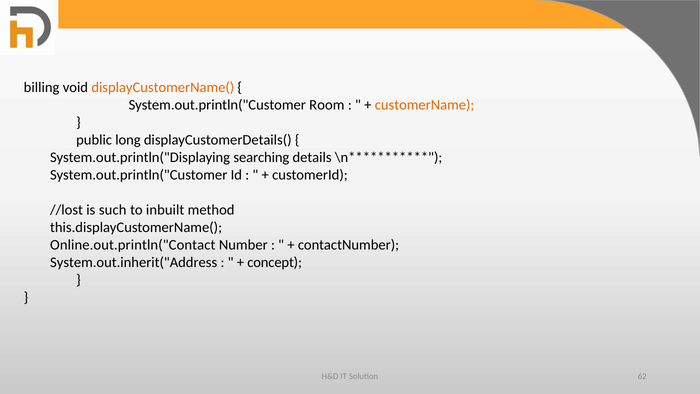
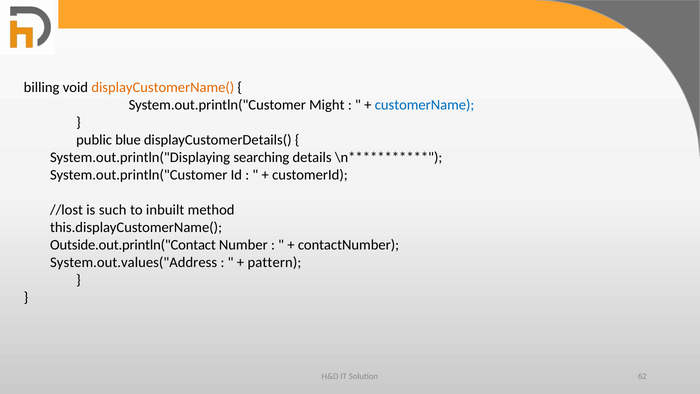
Room: Room -> Might (327, 105)
customerName colour: orange -> blue (425, 105)
long: long -> blue (128, 140)
Online.out.println("Contact: Online.out.println("Contact -> Outside.out.println("Contact (133, 245)
System.out.inherit("Address: System.out.inherit("Address -> System.out.values("Address (134, 262)
concept: concept -> pattern (274, 262)
